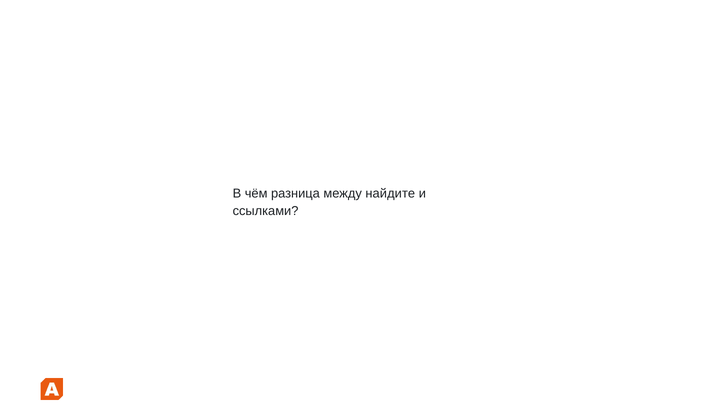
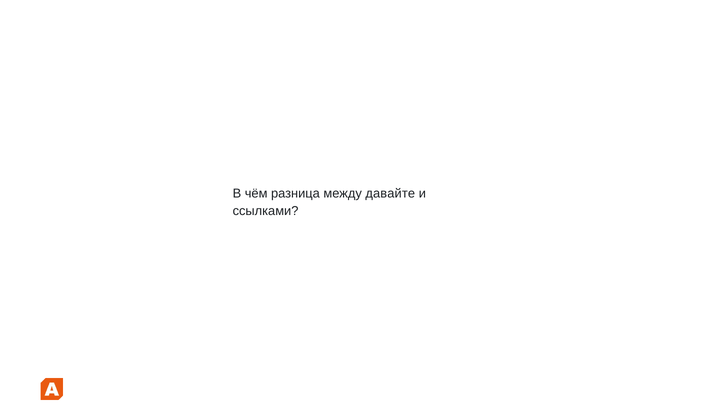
найдите: найдите -> давайте (390, 193)
